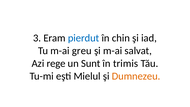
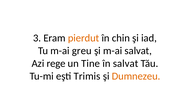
pierdut colour: blue -> orange (84, 38)
Sunt: Sunt -> Tine (91, 63)
în trimis: trimis -> salvat (126, 63)
Mielul: Mielul -> Trimis (87, 76)
